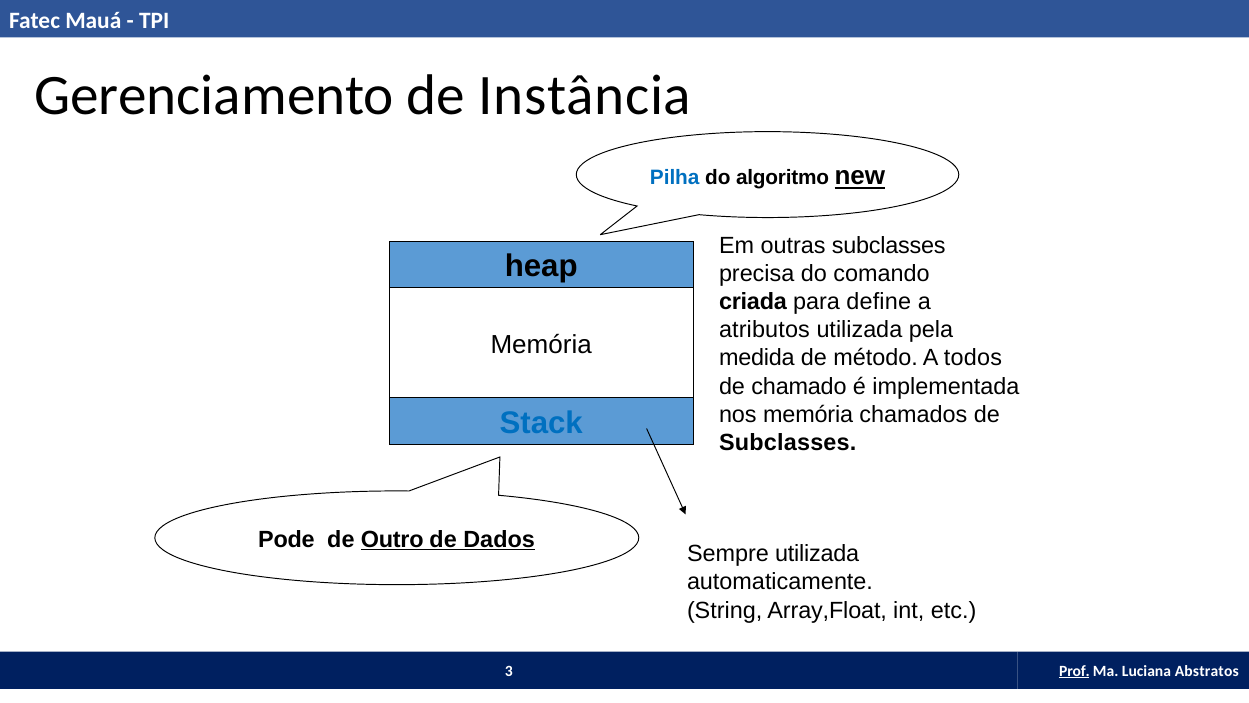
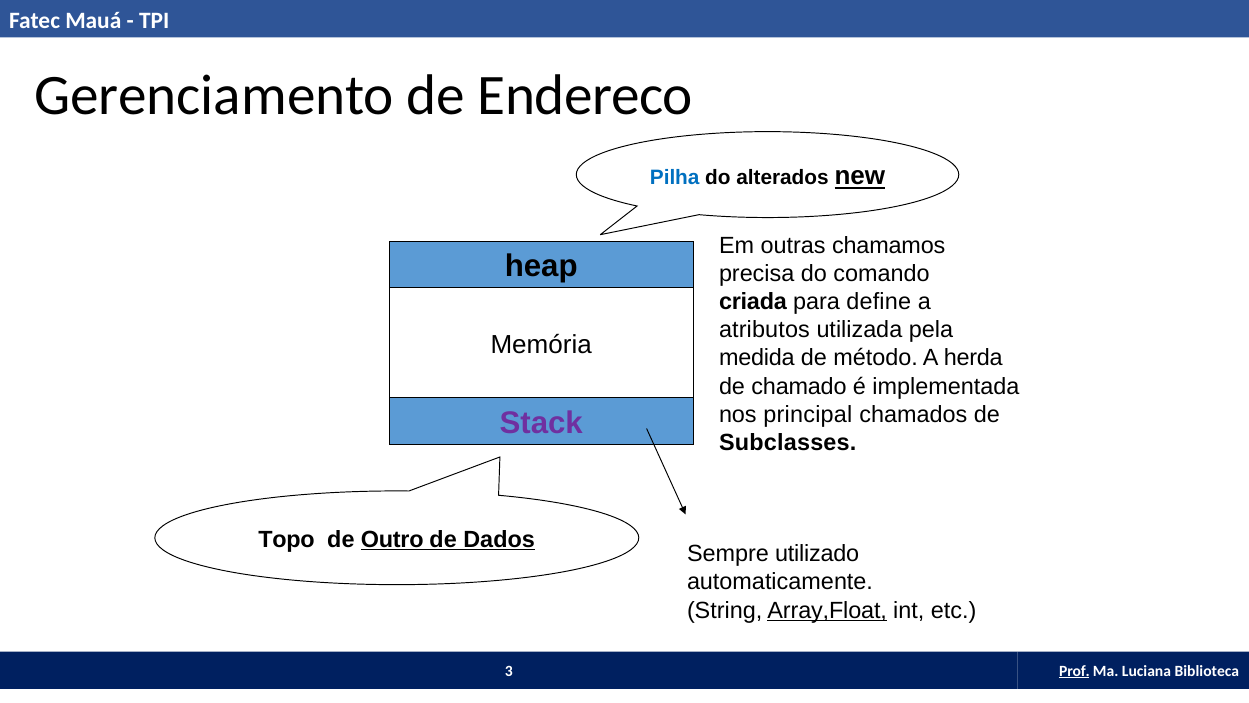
Instância: Instância -> Endereco (585, 96)
algoritmo: algoritmo -> alterados (782, 178)
outras subclasses: subclasses -> chamamos (889, 246)
todos: todos -> herda (973, 358)
nos memória: memória -> principal (808, 414)
Stack colour: blue -> purple (541, 423)
Pode: Pode -> Topo (286, 539)
Sempre utilizada: utilizada -> utilizado (817, 554)
Array,Float underline: none -> present (827, 610)
Abstratos: Abstratos -> Biblioteca (1207, 671)
